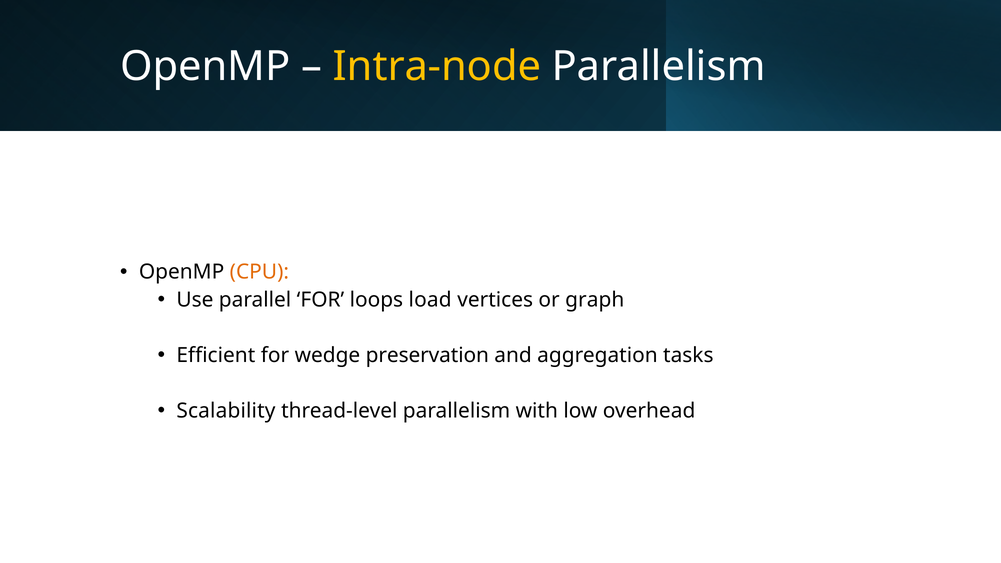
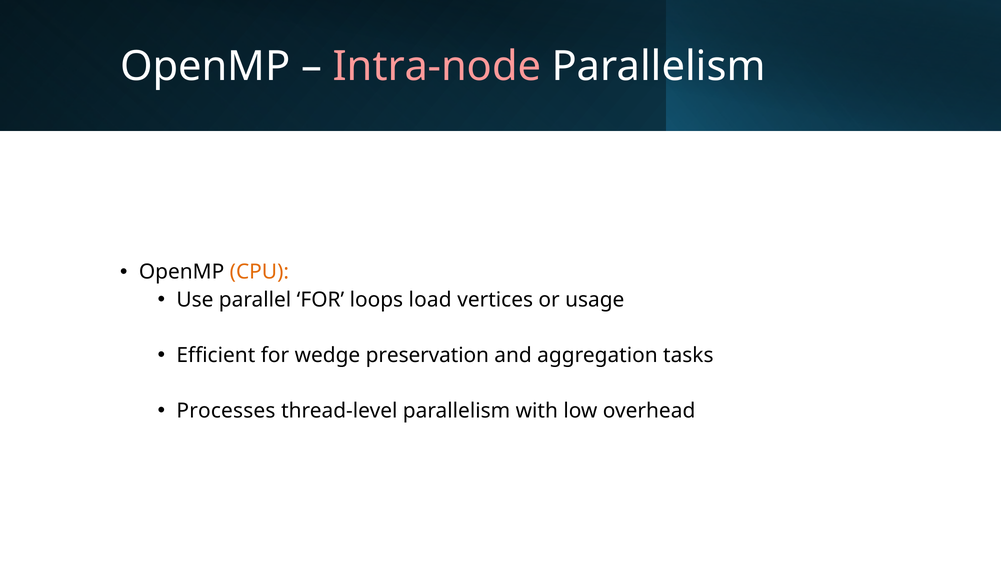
Intra-node colour: yellow -> pink (437, 66)
graph: graph -> usage (595, 300)
Scalability: Scalability -> Processes (226, 411)
